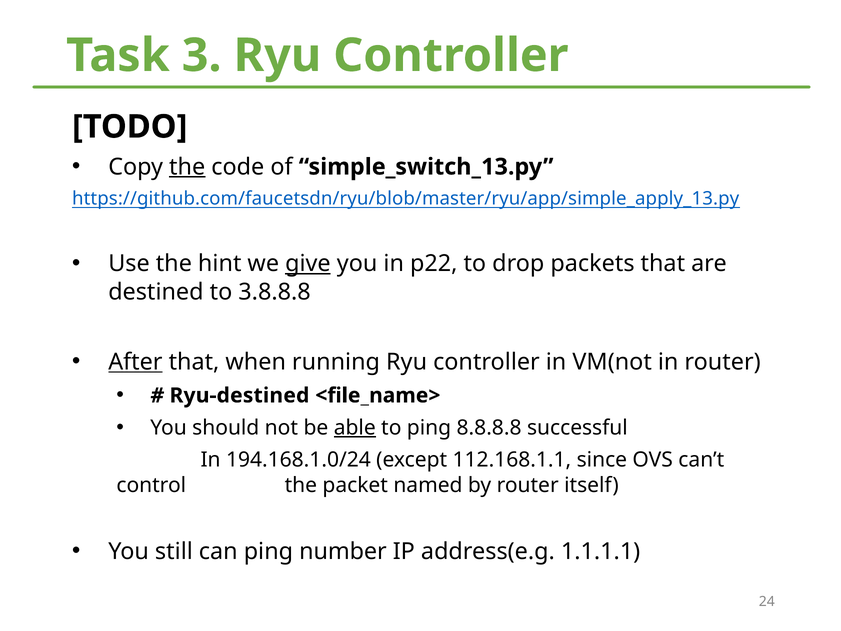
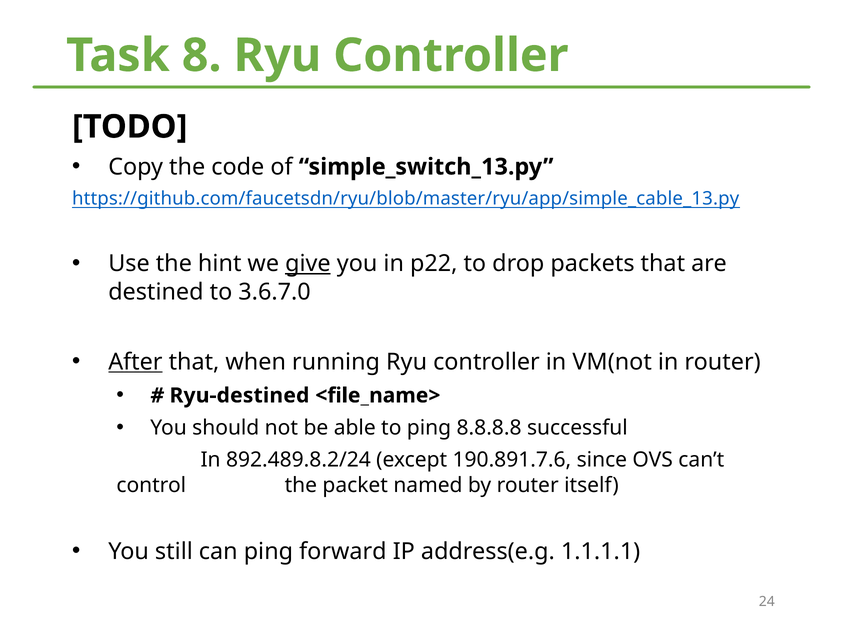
3: 3 -> 8 (202, 56)
the underline: present -> none (187, 167)
https://github.com/faucetsdn/ryu/blob/master/ryu/app/simple_apply_13.py: https://github.com/faucetsdn/ryu/blob/master/ryu/app/simple_apply_13.py -> https://github.com/faucetsdn/ryu/blob/master/ryu/app/simple_cable_13.py (406, 199)
3.8.8.8: 3.8.8.8 -> 3.6.7.0 (275, 292)
able underline: present -> none (355, 428)
194.168.1.0/24: 194.168.1.0/24 -> 892.489.8.2/24 (298, 460)
112.168.1.1: 112.168.1.1 -> 190.891.7.6 (512, 460)
number: number -> forward (343, 551)
